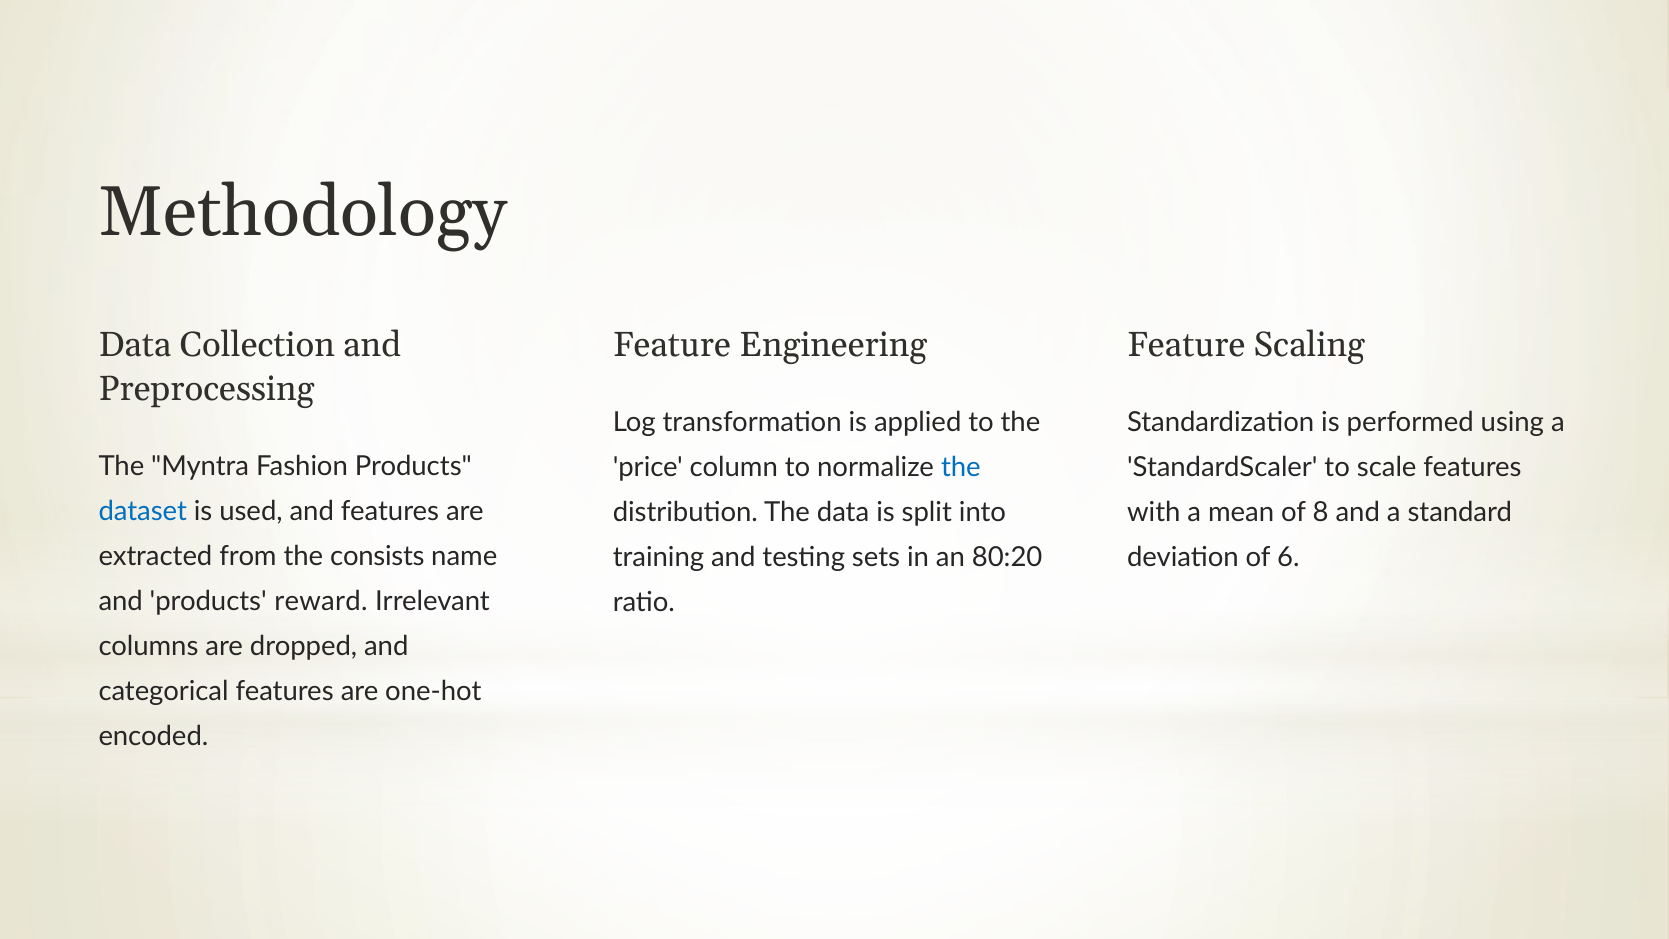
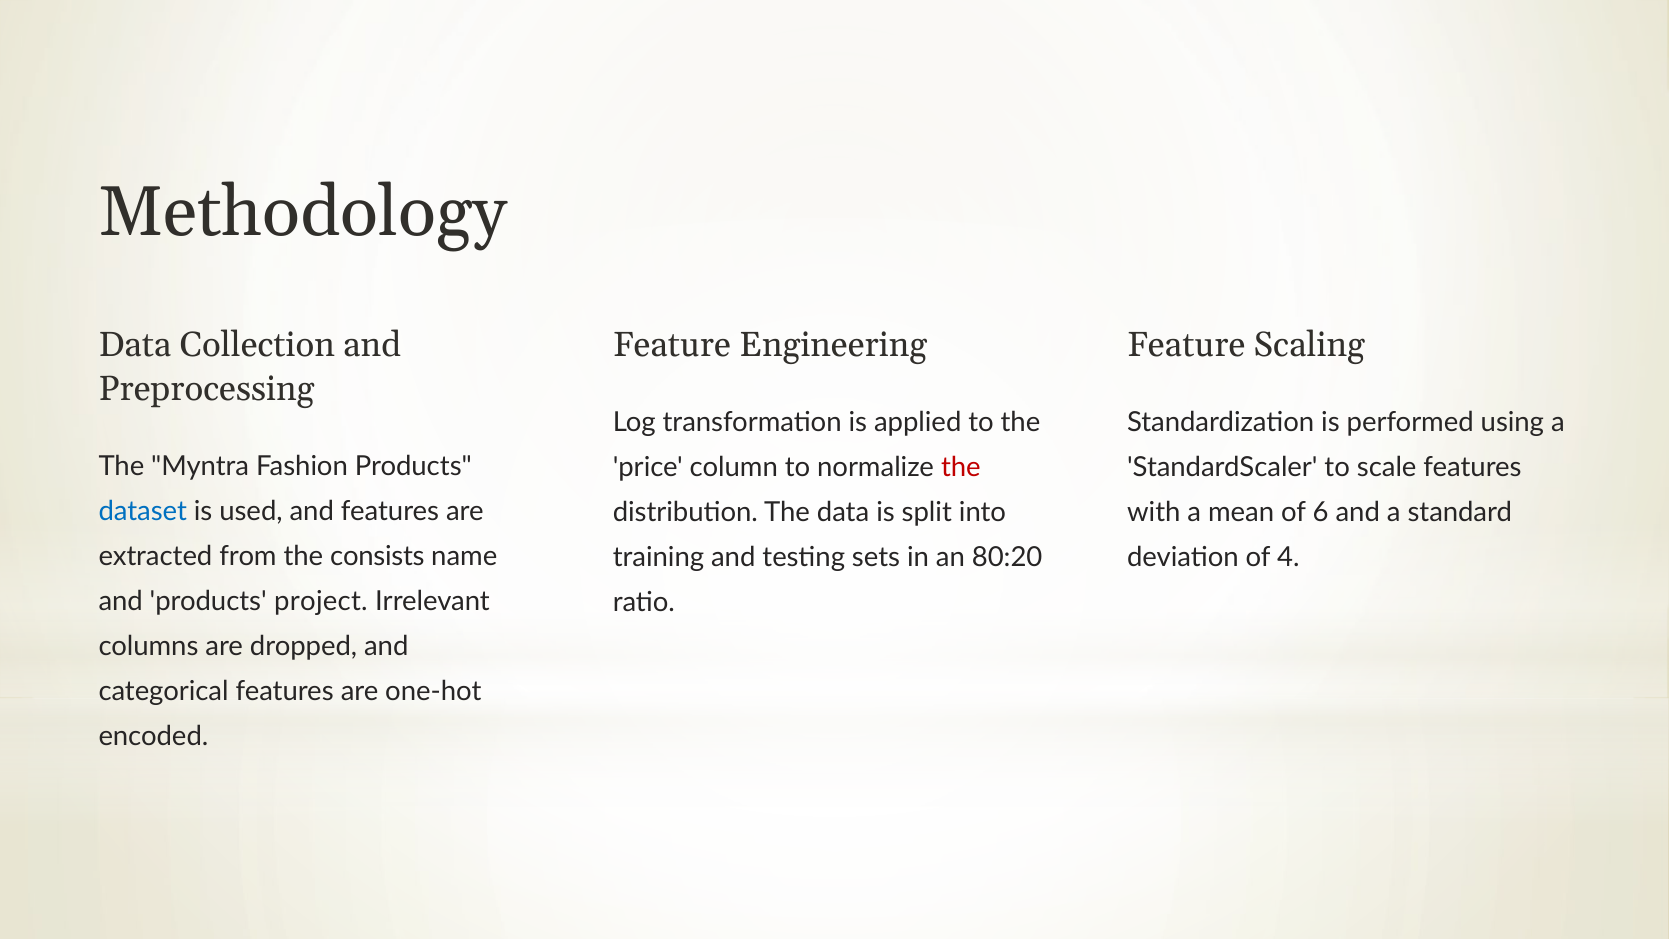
the colour: blue -> red (961, 468)
8: 8 -> 6 (1321, 512)
6: 6 -> 4 (1288, 557)
reward: reward -> project (321, 601)
